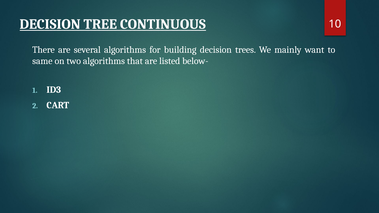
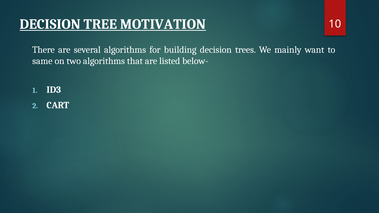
CONTINUOUS: CONTINUOUS -> MOTIVATION (163, 24)
